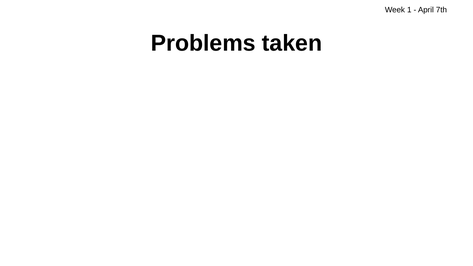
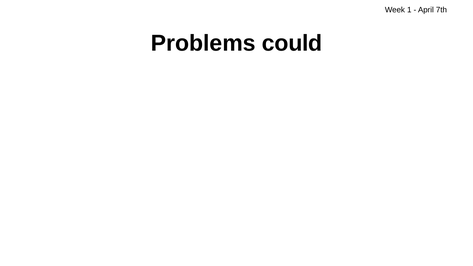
taken: taken -> could (292, 43)
